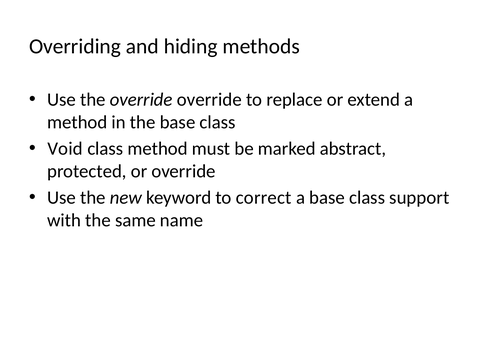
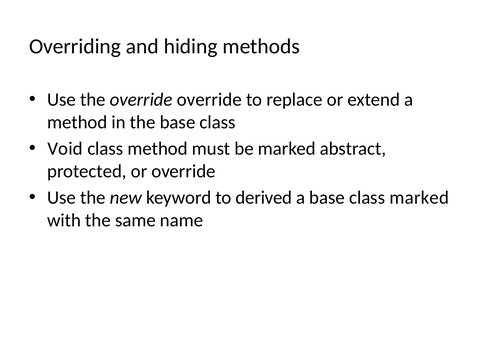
correct: correct -> derived (264, 198)
class support: support -> marked (419, 198)
